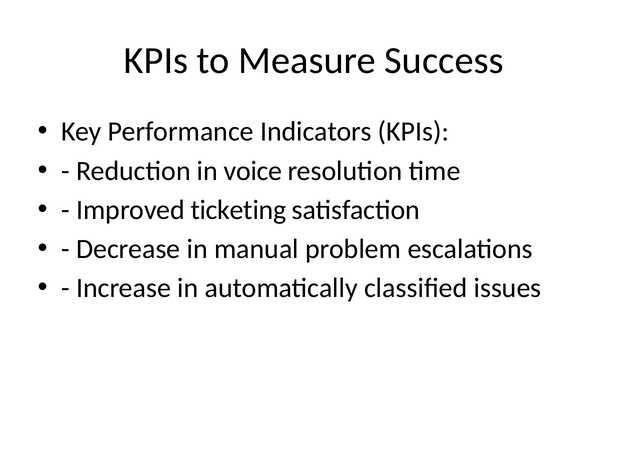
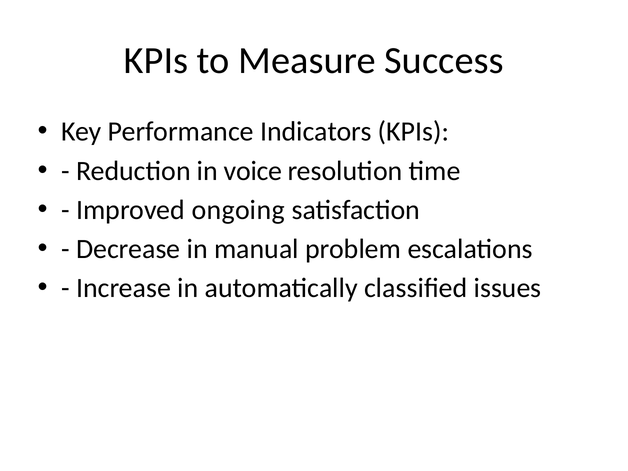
ticketing: ticketing -> ongoing (238, 210)
